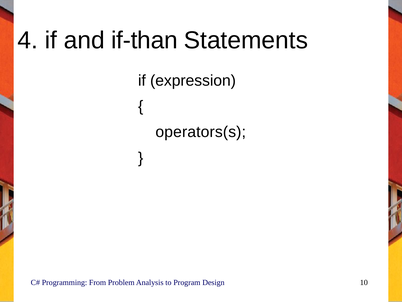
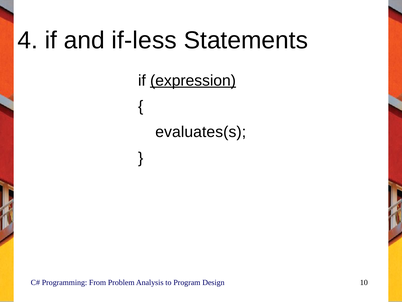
if-than: if-than -> if-less (144, 40)
expression underline: none -> present (193, 80)
operators(s: operators(s -> evaluates(s (201, 132)
